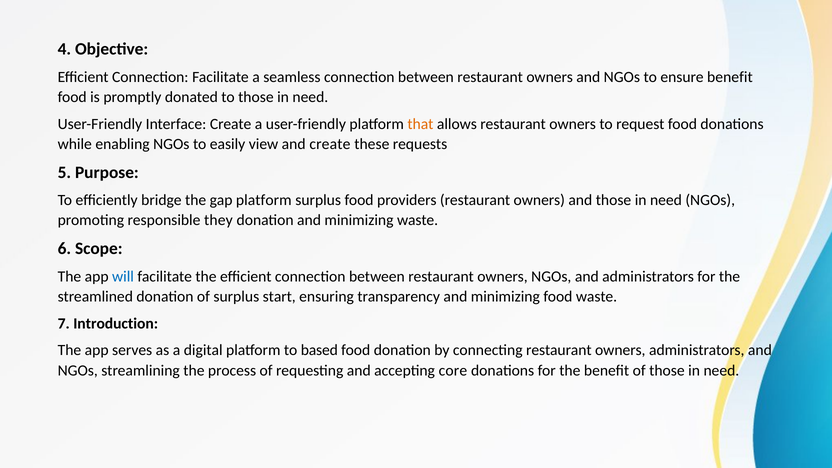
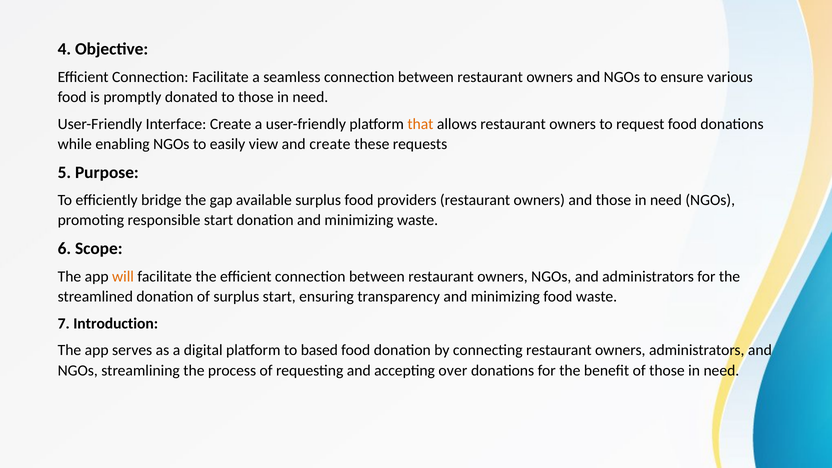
ensure benefit: benefit -> various (730, 77)
gap platform: platform -> available (264, 200)
responsible they: they -> start (219, 220)
will colour: blue -> orange (123, 276)
core: core -> over (453, 370)
